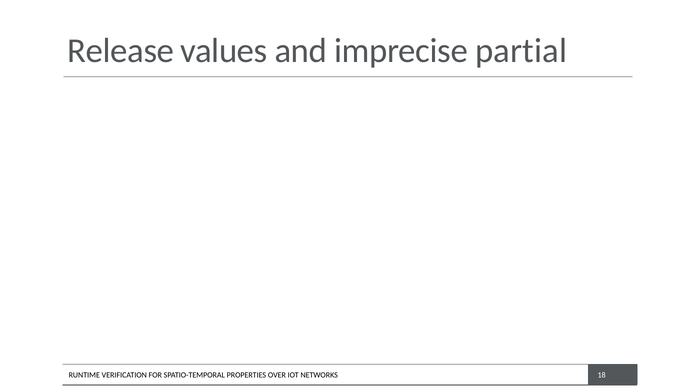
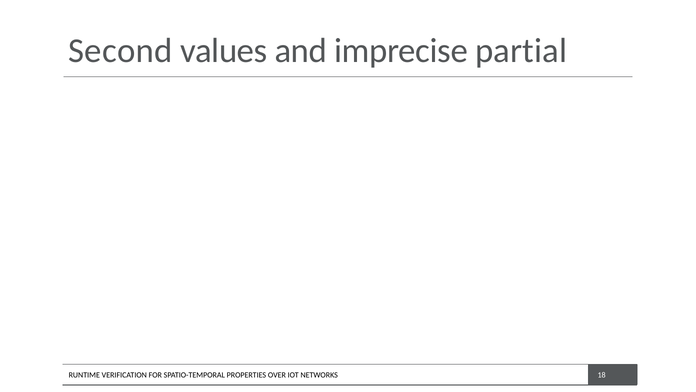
Release: Release -> Second (120, 51)
